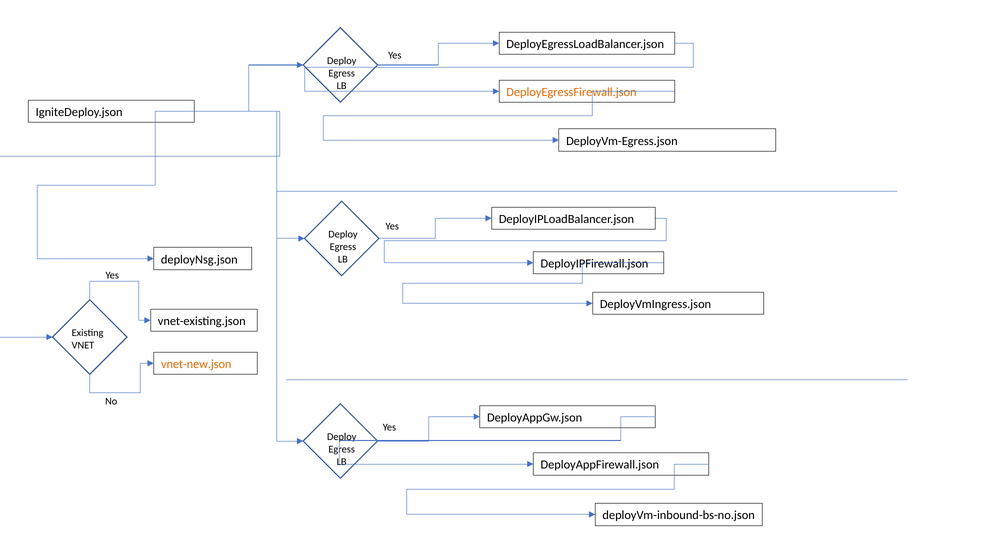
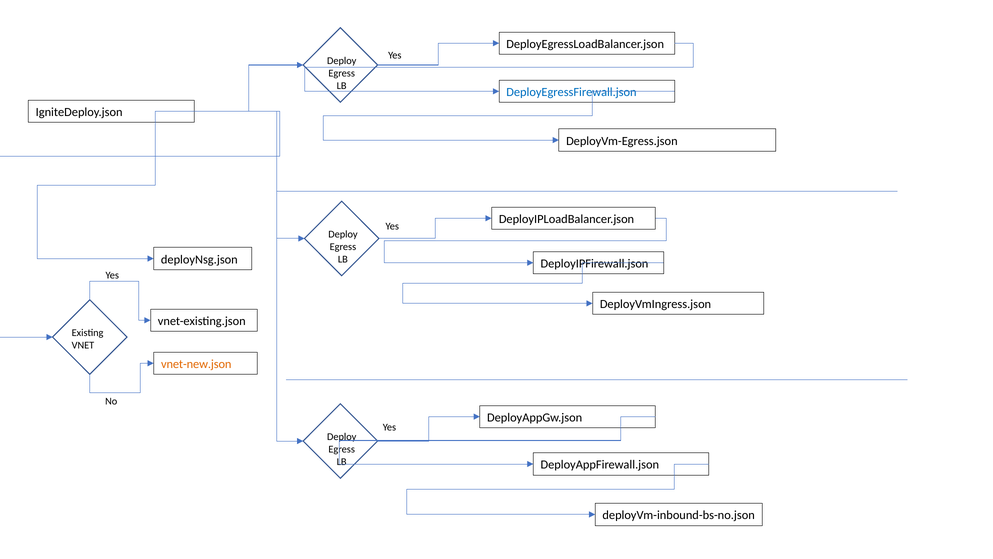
DeployEgressFirewall.json colour: orange -> blue (571, 92)
